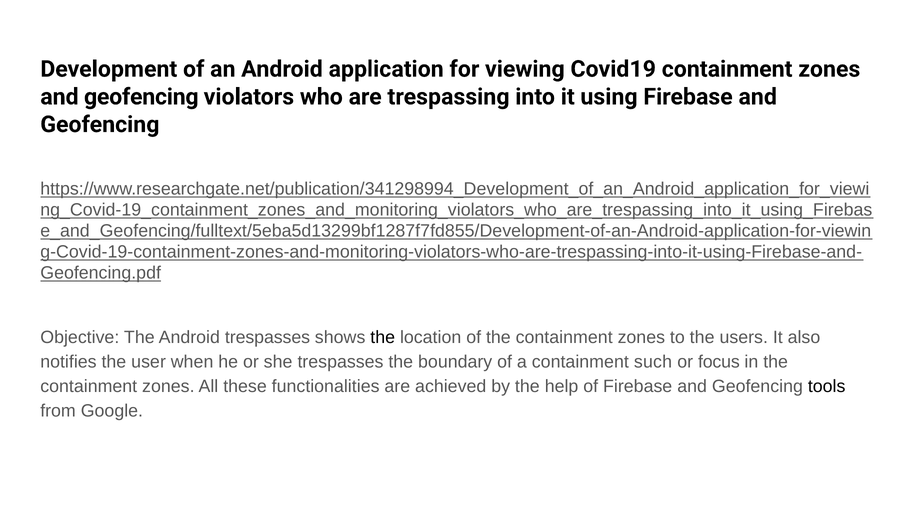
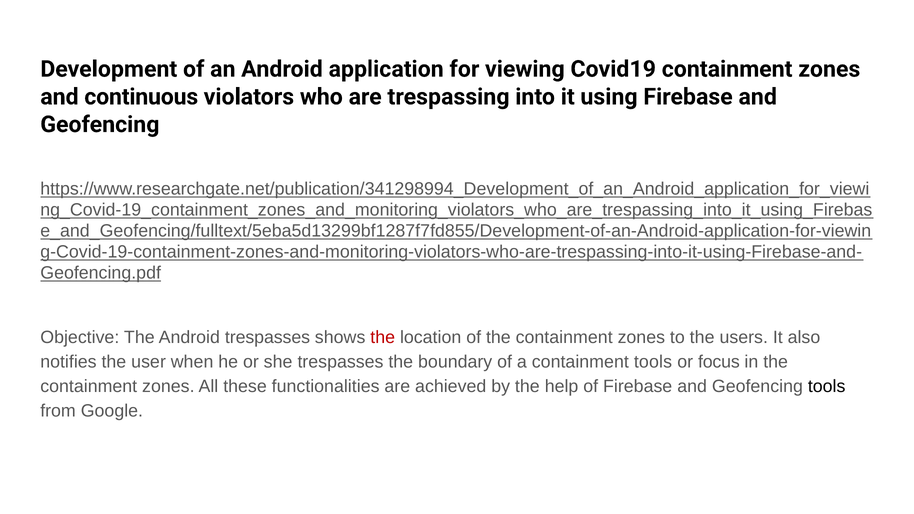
geofencing: geofencing -> continuous (141, 97)
the colour: black -> red (383, 337)
containment such: such -> tools (653, 362)
